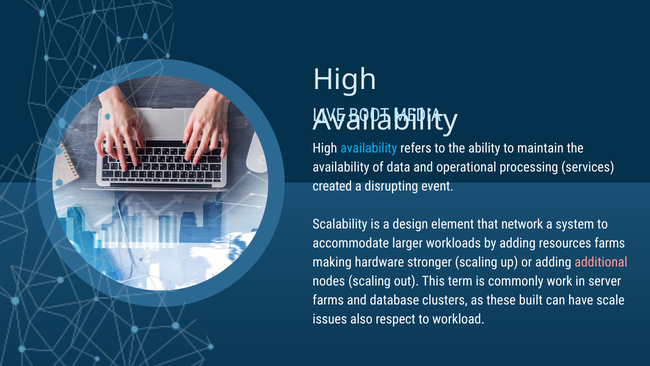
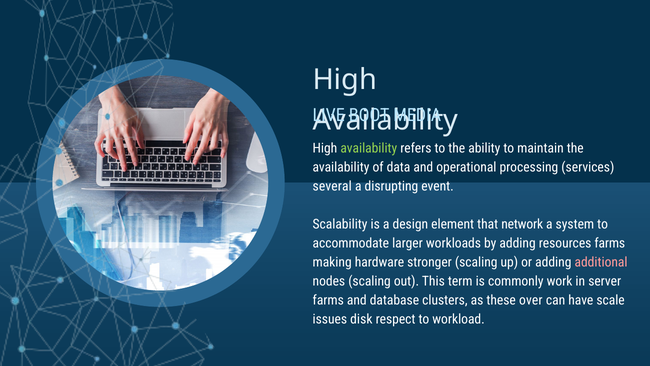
availability colour: light blue -> light green (369, 148)
created: created -> several (332, 186)
built: built -> over (531, 300)
also: also -> disk (361, 319)
